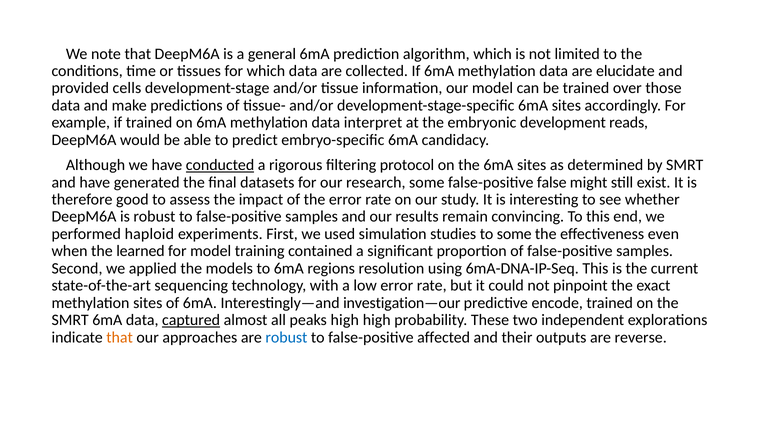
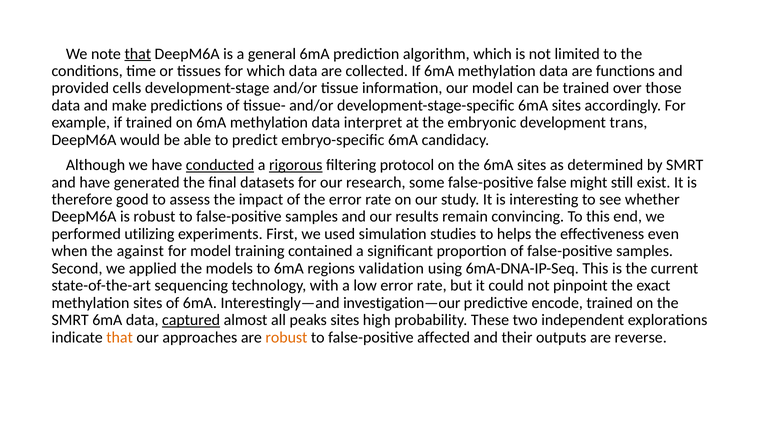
that underline: none -> present (138, 54)
elucidate: elucidate -> functions (625, 71)
reads: reads -> trans (628, 123)
rigorous underline: none -> present (296, 165)
haploid: haploid -> utilizing (149, 234)
to some: some -> helps (514, 234)
learned: learned -> against (140, 251)
resolution: resolution -> validation (391, 268)
peaks high: high -> sites (345, 320)
robust colour: blue -> orange (286, 337)
